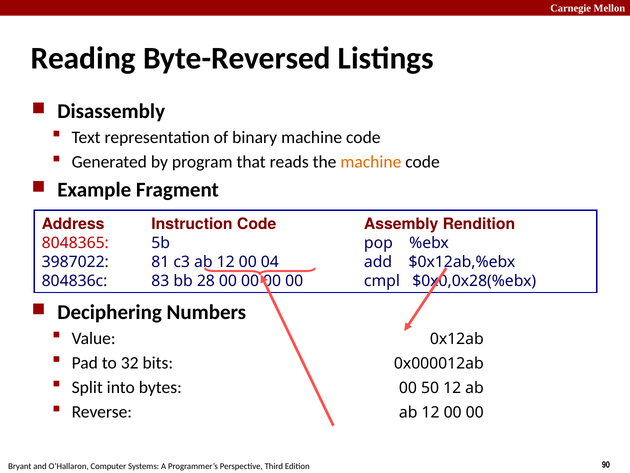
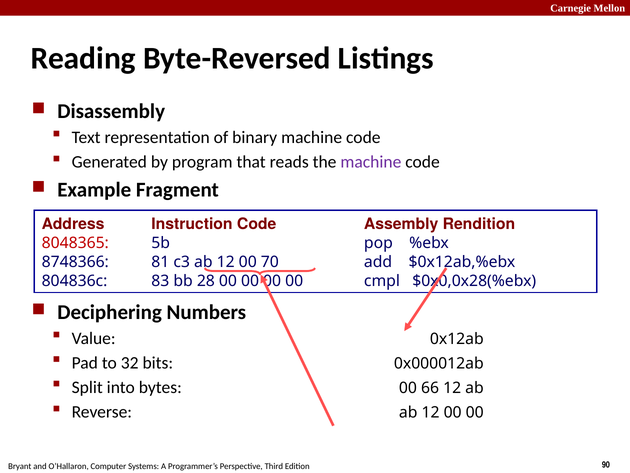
machine colour: orange -> purple (371, 162)
3987022: 3987022 -> 8748366 (75, 262)
04: 04 -> 70 (270, 262)
50: 50 -> 66 (430, 388)
